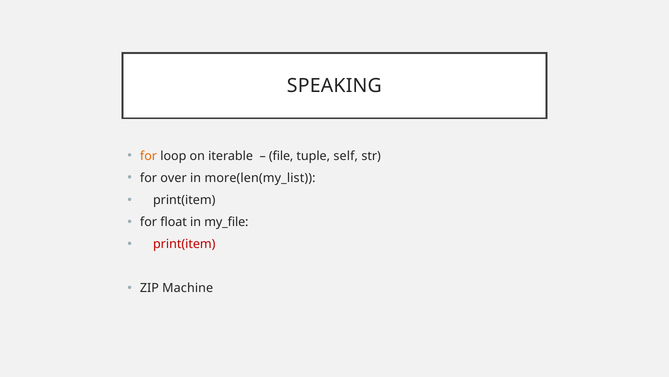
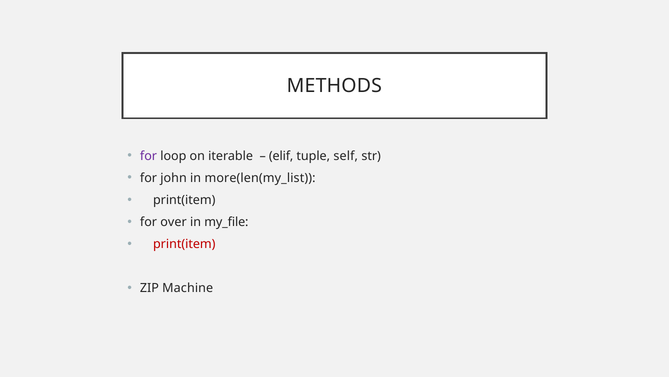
SPEAKING: SPEAKING -> METHODS (334, 85)
for colour: orange -> purple (149, 156)
file: file -> elif (281, 156)
over: over -> john (174, 178)
float: float -> over (174, 222)
